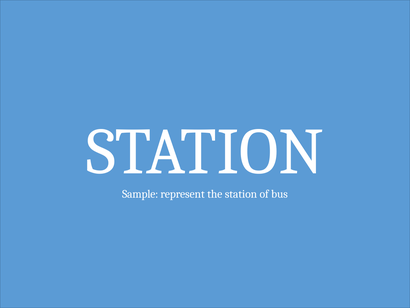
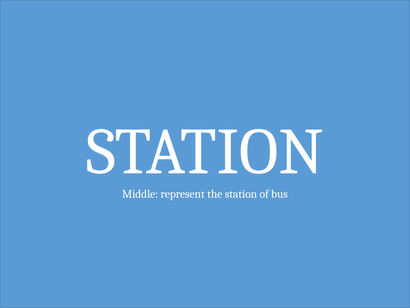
Sample: Sample -> Middle (140, 194)
